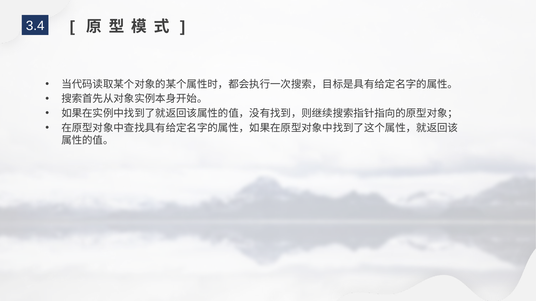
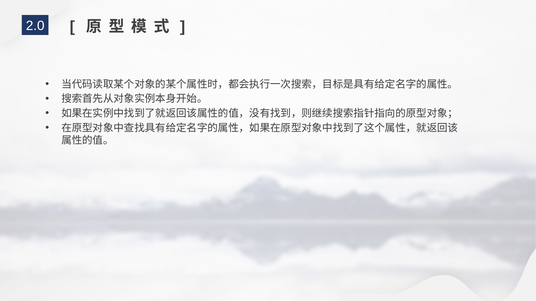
3.4: 3.4 -> 2.0 (35, 26)
